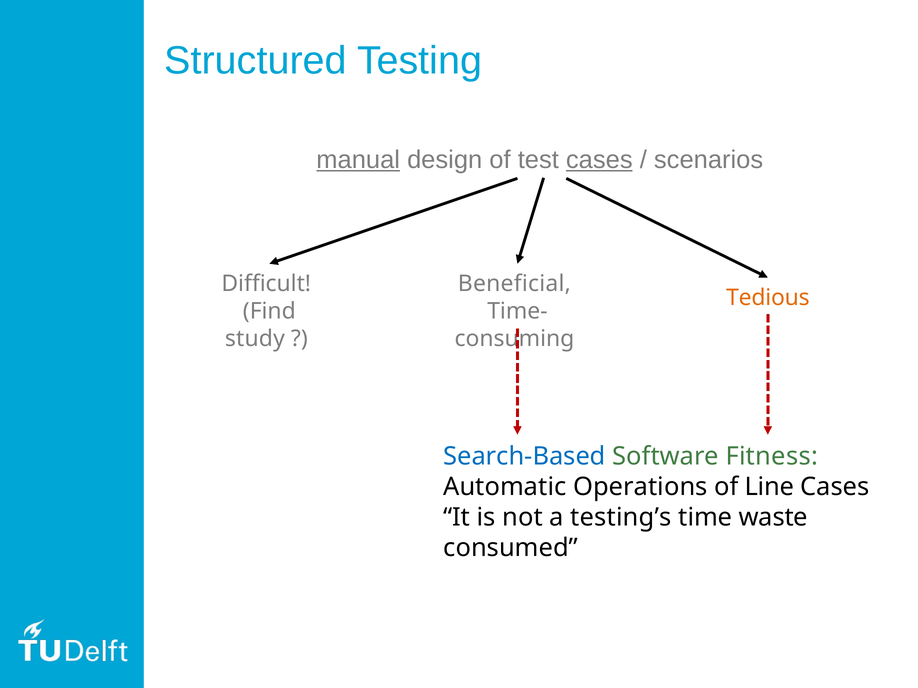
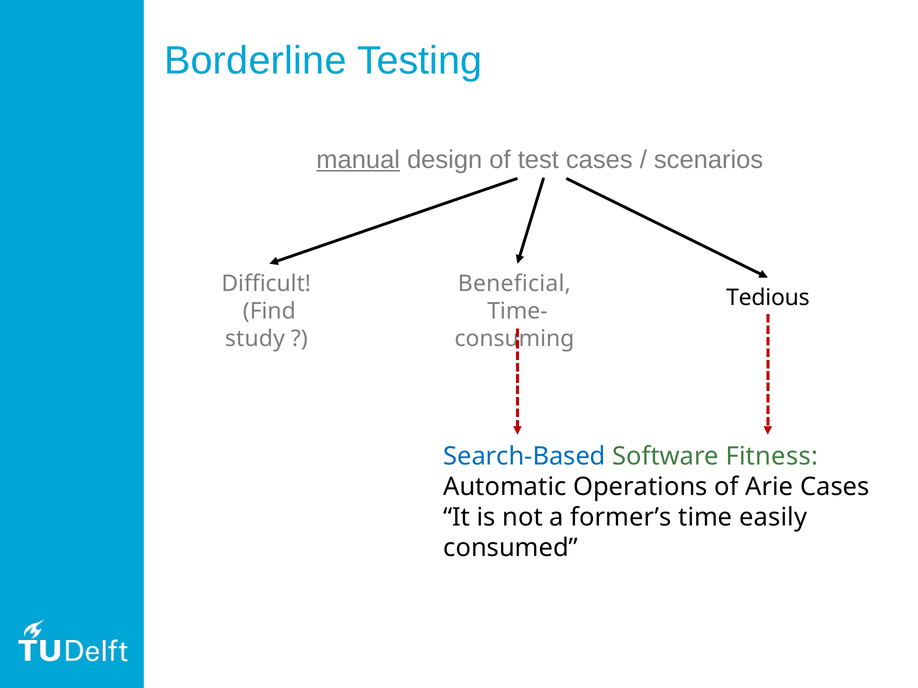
Structured: Structured -> Borderline (255, 61)
cases underline: present -> none (599, 160)
Tedious colour: orange -> black (768, 298)
Line: Line -> Arie (769, 487)
testing’s: testing’s -> former’s (621, 518)
waste: waste -> easily (773, 518)
